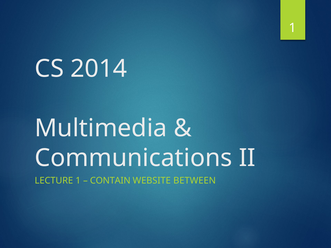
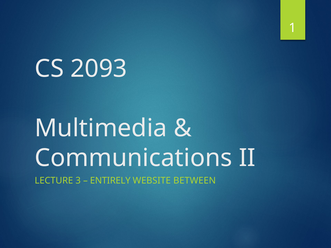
2014: 2014 -> 2093 (99, 69)
LECTURE 1: 1 -> 3 (78, 181)
CONTAIN: CONTAIN -> ENTIRELY (110, 181)
